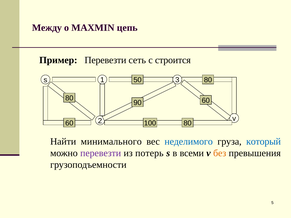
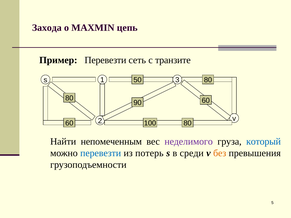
Между: Между -> Захода (47, 28)
строится: строится -> транзите (173, 60)
минимального: минимального -> непомеченным (111, 142)
неделимого colour: blue -> purple (189, 142)
перевезти colour: purple -> blue (101, 153)
всеми: всеми -> среди (192, 153)
